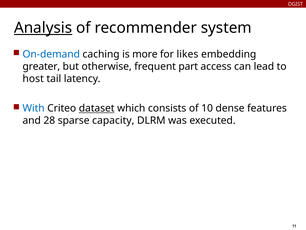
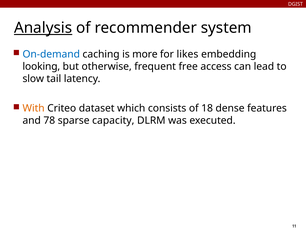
greater: greater -> looking (41, 66)
part: part -> free (188, 66)
host: host -> slow (33, 78)
With colour: blue -> orange (34, 108)
dataset underline: present -> none (97, 108)
10: 10 -> 18 (207, 108)
28: 28 -> 78 (49, 120)
